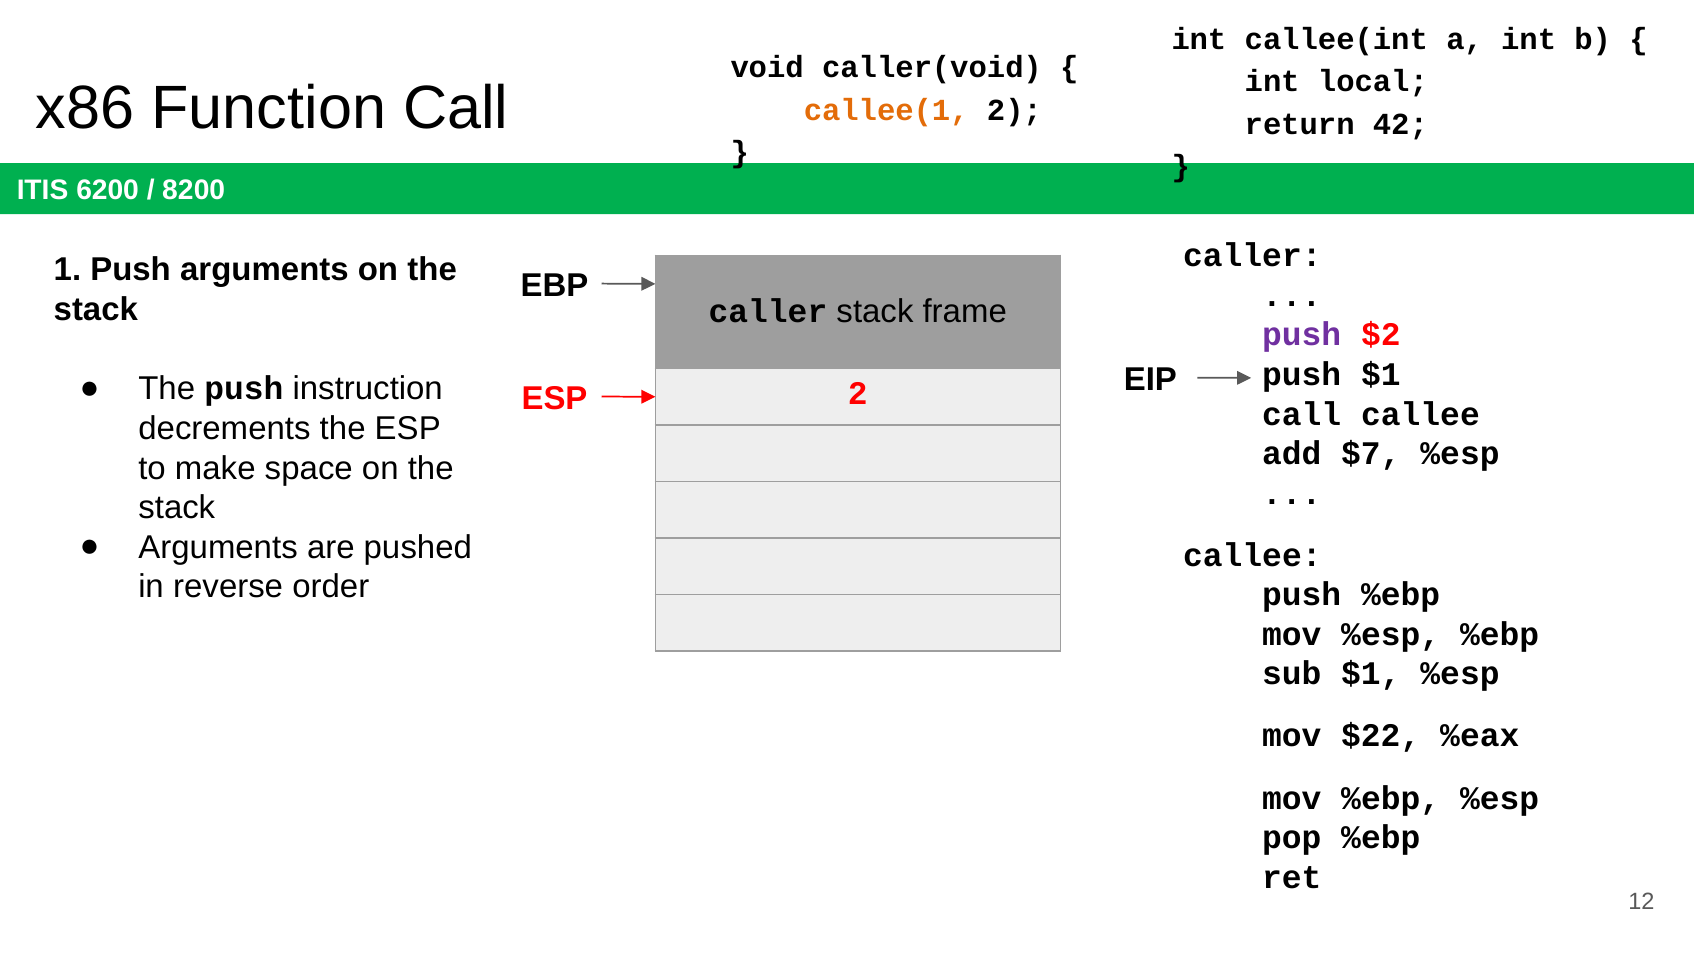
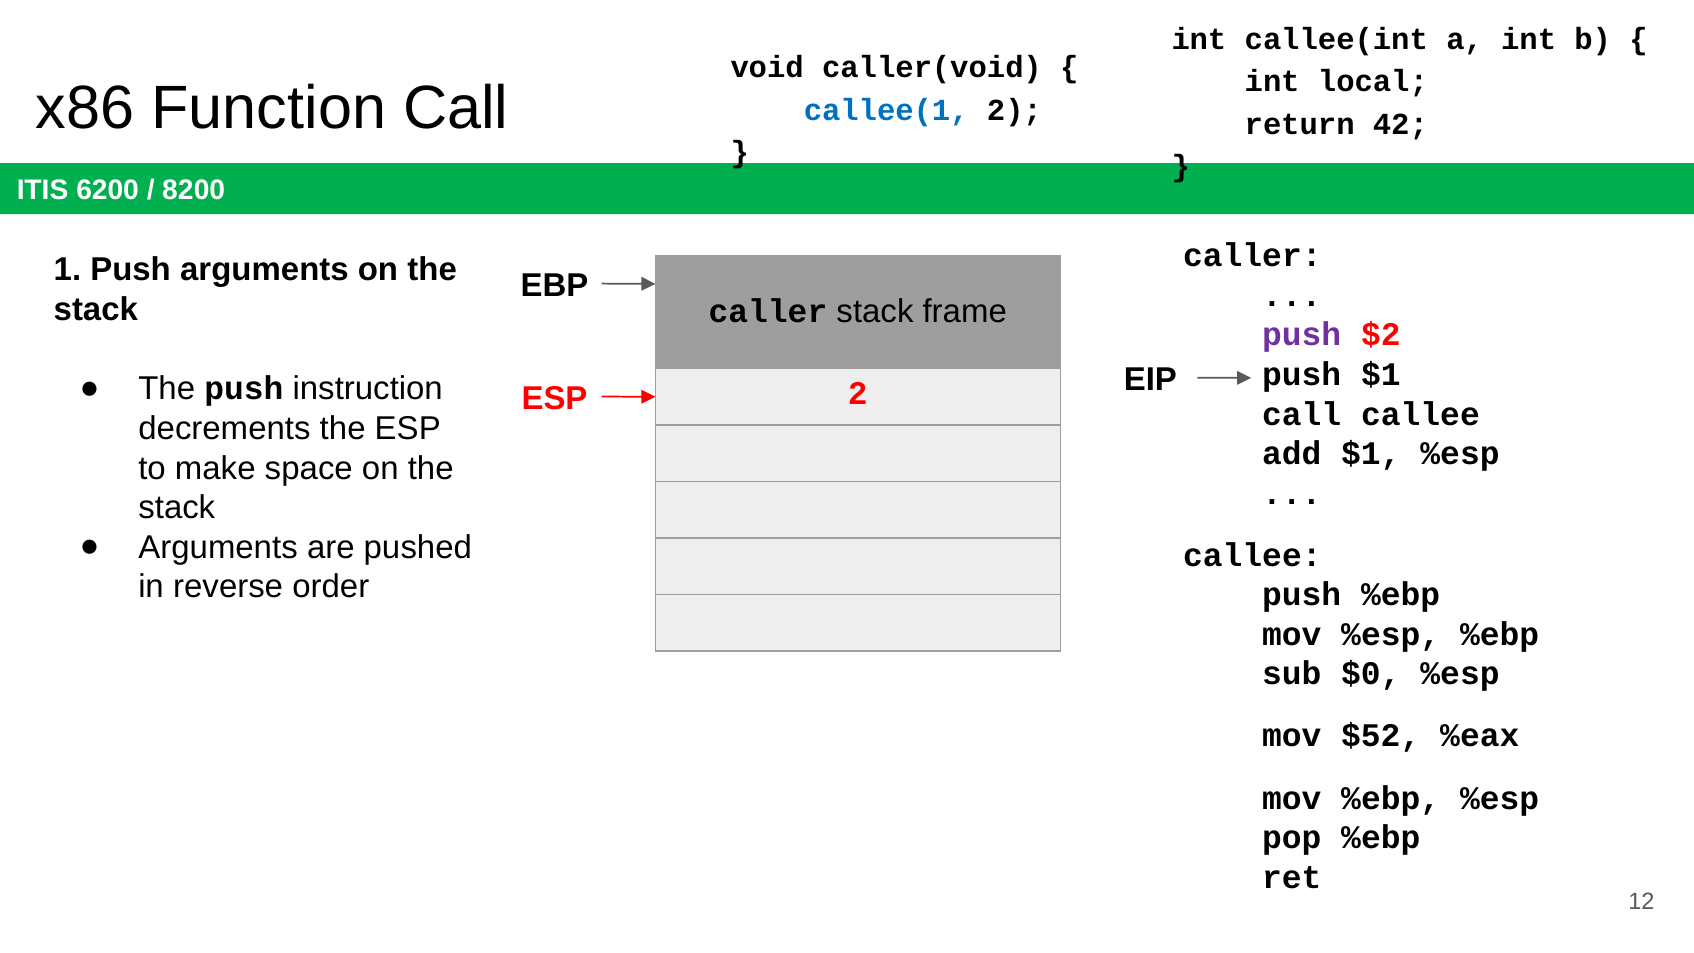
callee(1 colour: orange -> blue (886, 110)
add $7: $7 -> $1 (1371, 454)
sub $1: $1 -> $0 (1371, 674)
$22: $22 -> $52 (1381, 736)
